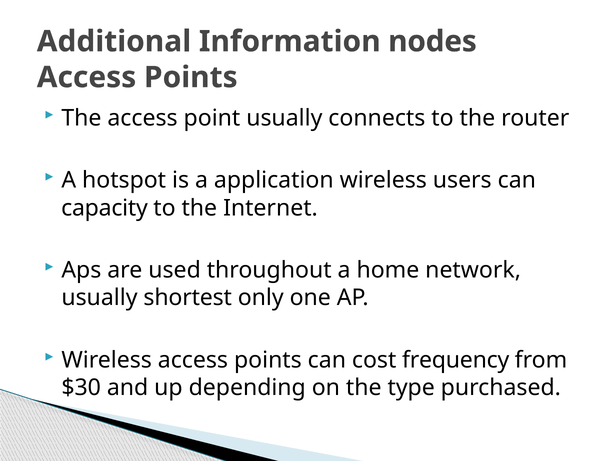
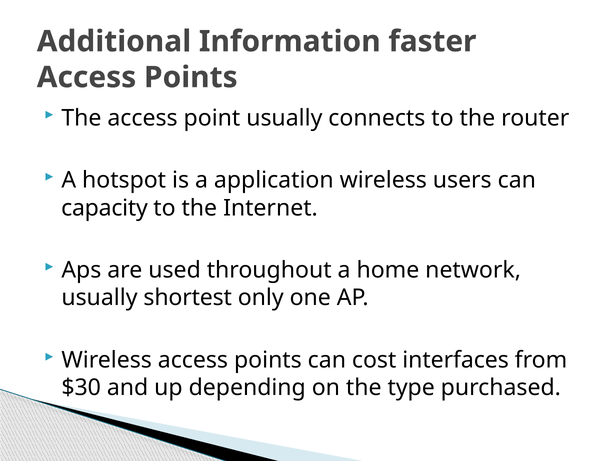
nodes: nodes -> faster (432, 42)
frequency: frequency -> interfaces (456, 360)
